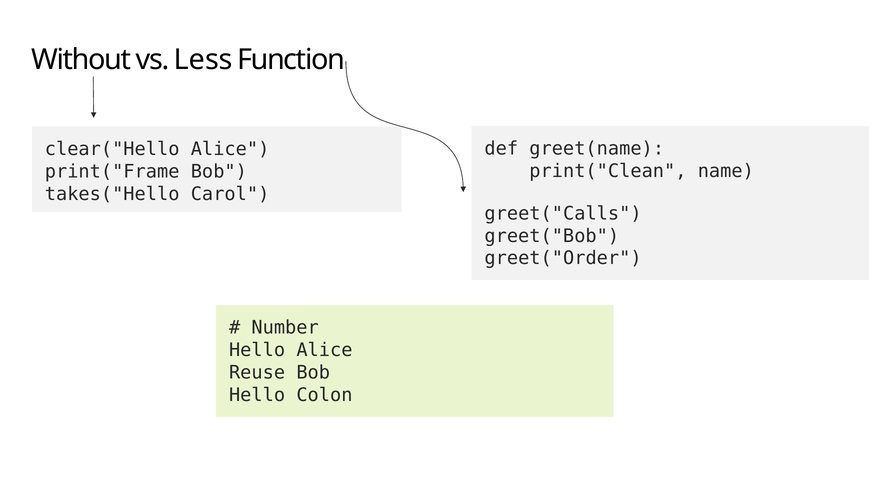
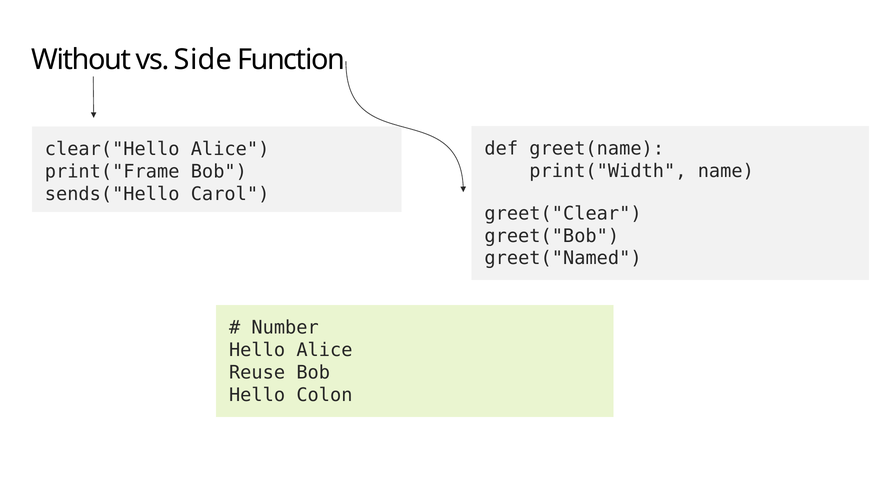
Less: Less -> Side (203, 60)
print("Clean: print("Clean -> print("Width (608, 171)
takes("Hello: takes("Hello -> sends("Hello (112, 194)
greet("Calls: greet("Calls -> greet("Clear (563, 213)
greet("Order: greet("Order -> greet("Named (563, 258)
